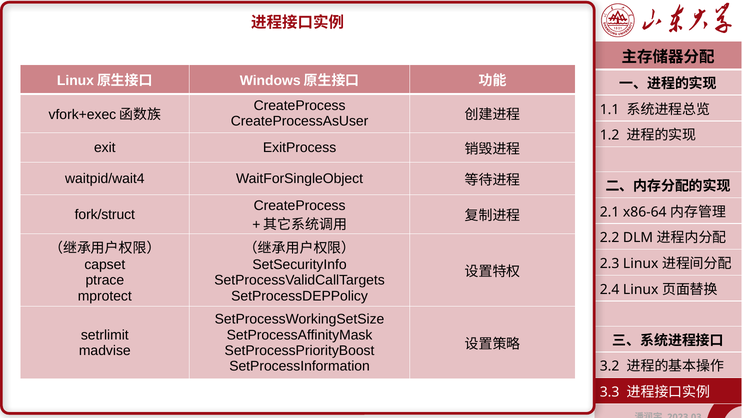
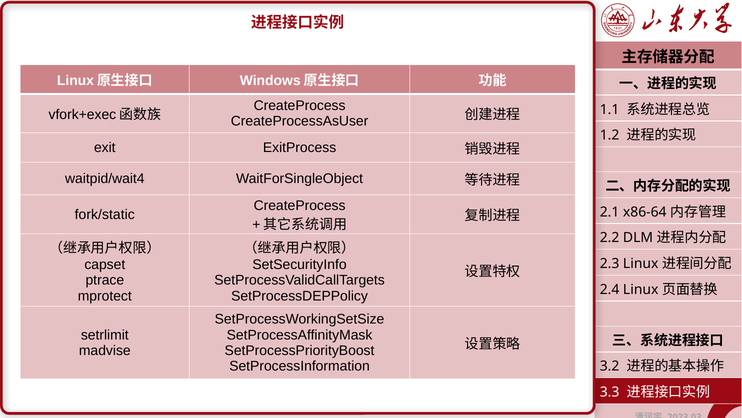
fork/struct: fork/struct -> fork/static (105, 214)
